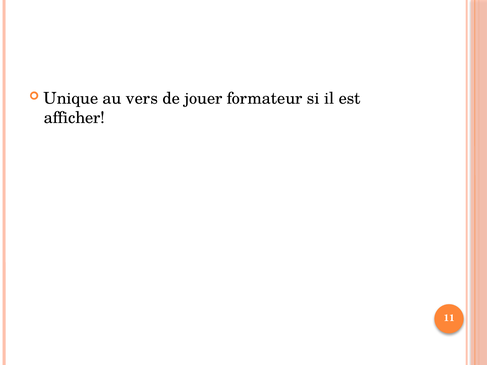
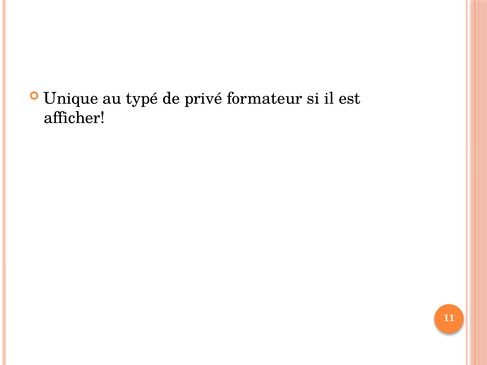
vers: vers -> typé (142, 99)
jouer: jouer -> privé (203, 99)
